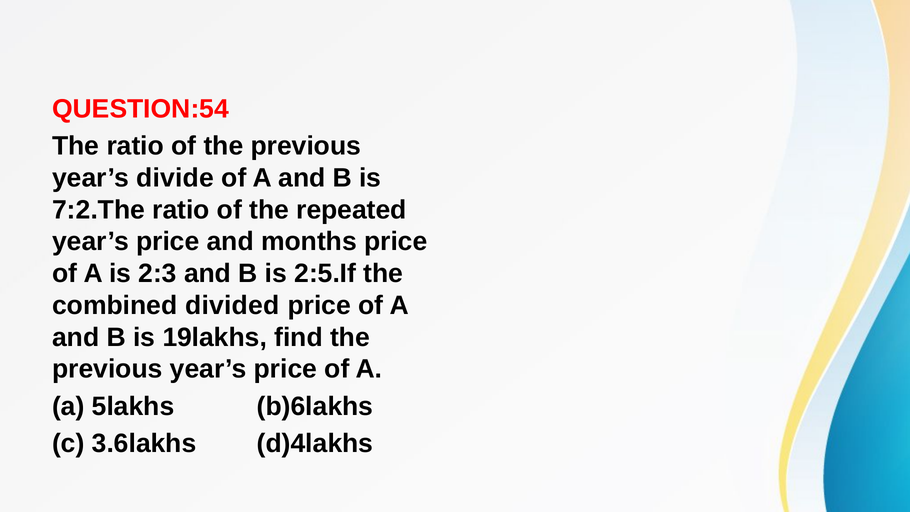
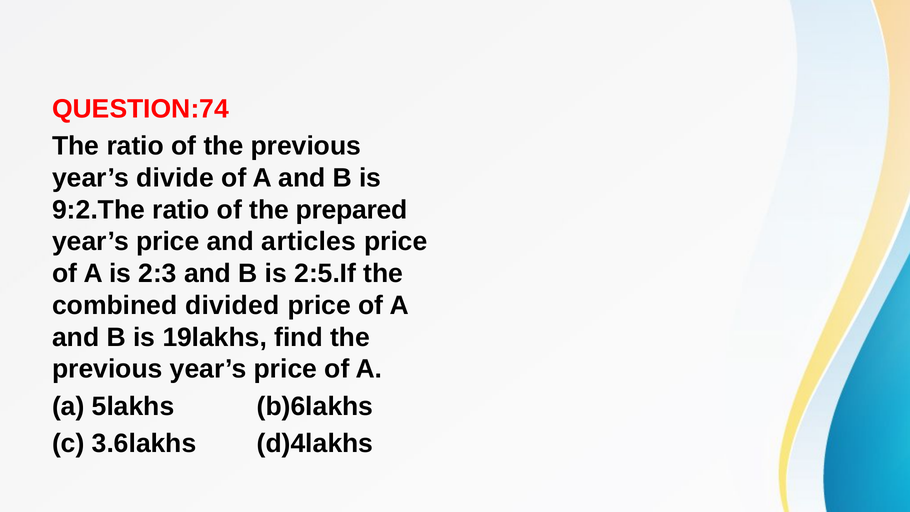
QUESTION:54: QUESTION:54 -> QUESTION:74 (141, 109)
7:2.The: 7:2.The -> 9:2.The (99, 210)
repeated: repeated -> prepared (352, 210)
months: months -> articles (309, 242)
